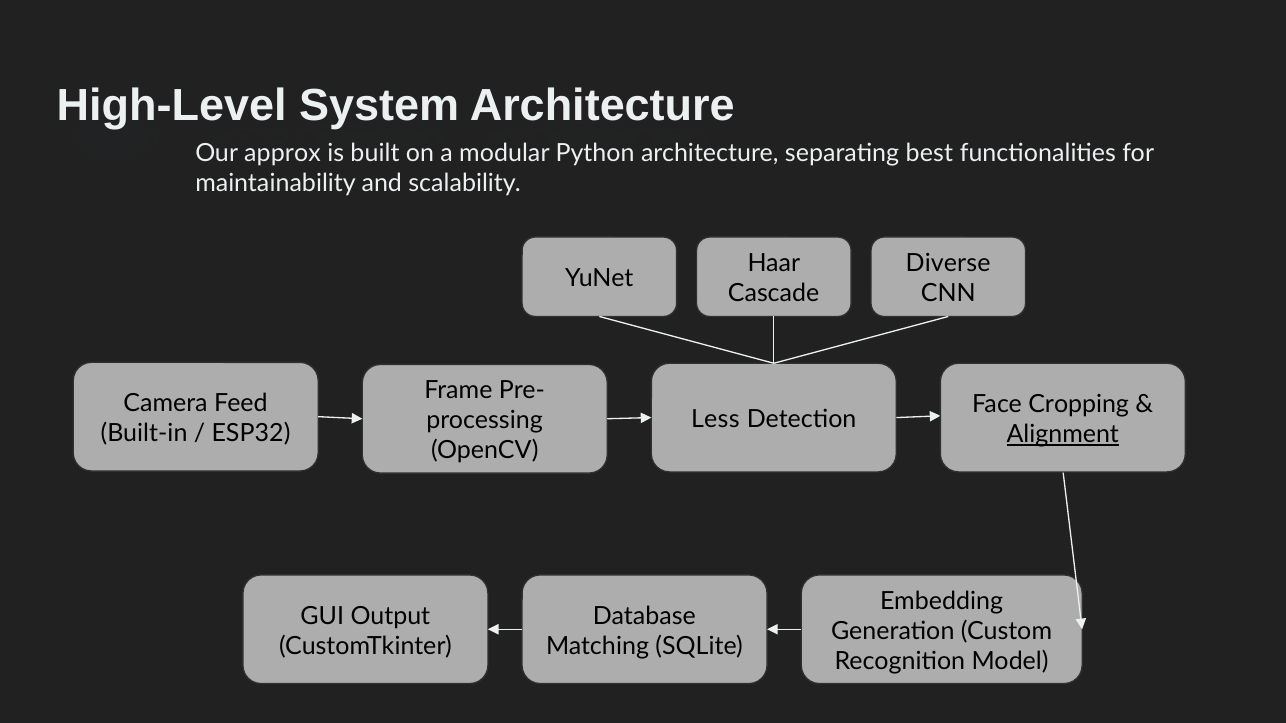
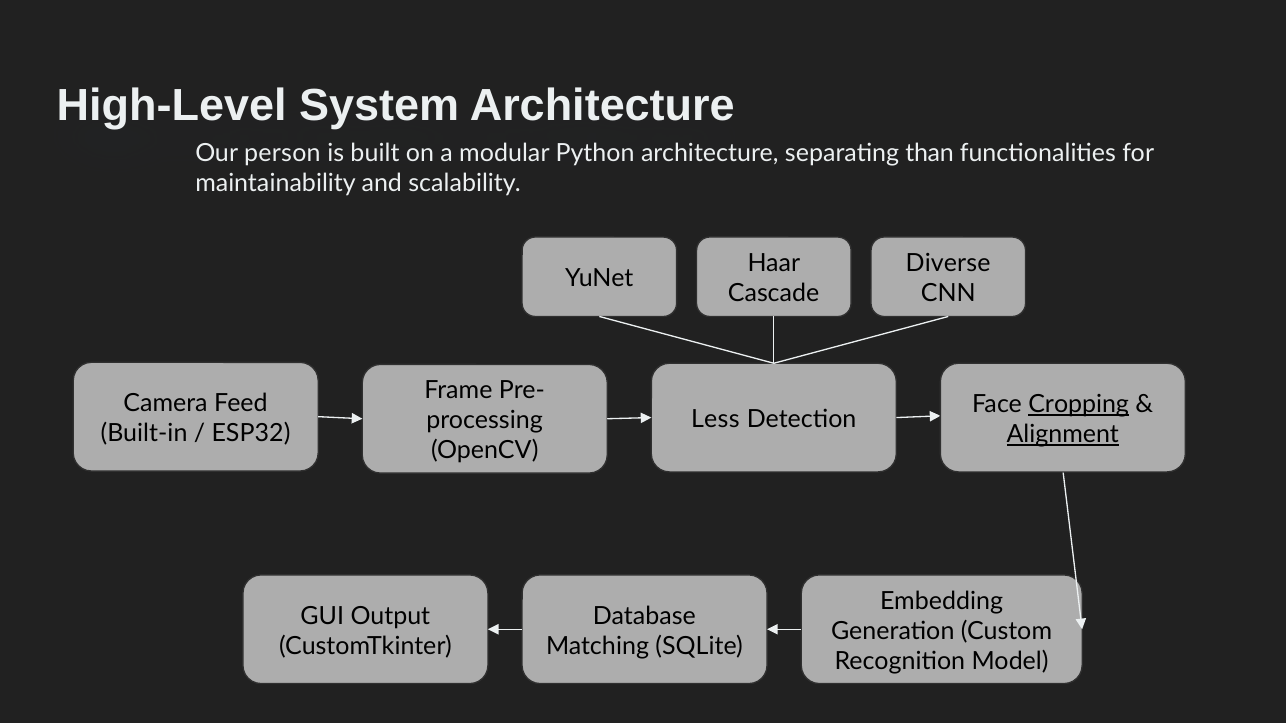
approx: approx -> person (282, 154)
best: best -> than (930, 154)
Cropping underline: none -> present (1079, 405)
